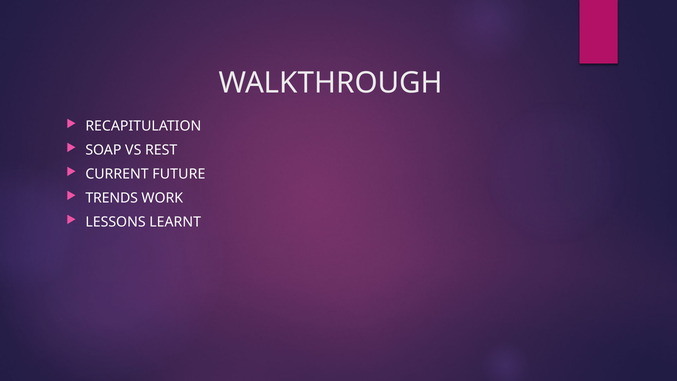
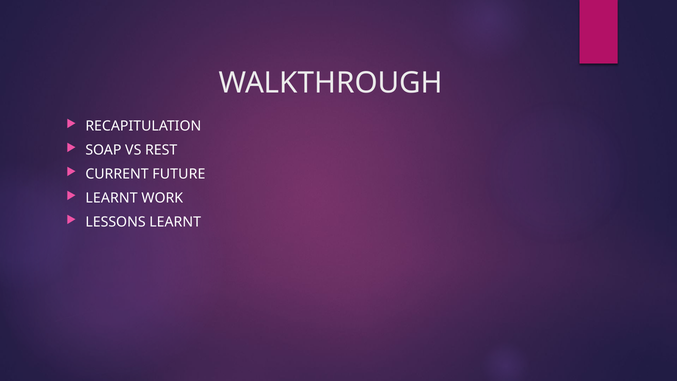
TRENDS: TRENDS -> LEARNT (112, 198)
